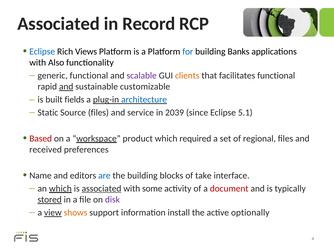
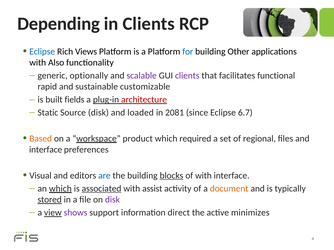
Associated: Associated -> Depending (59, 24)
in Record: Record -> Clients (149, 24)
Banks: Banks -> Other (238, 52)
generic functional: functional -> optionally (89, 76)
clients colour: orange -> purple (187, 76)
and underline: present -> none (66, 87)
architecture colour: blue -> red (144, 100)
Source files: files -> disk (98, 113)
service: service -> loaded (141, 113)
2039: 2039 -> 2081 (175, 113)
5.1: 5.1 -> 6.7 (245, 113)
Based colour: red -> orange (41, 139)
received: received -> interface (46, 150)
Name: Name -> Visual (40, 176)
blocks underline: none -> present (172, 176)
of take: take -> with (203, 176)
some: some -> assist (152, 189)
document colour: red -> orange (229, 189)
shows colour: orange -> purple (76, 213)
install: install -> direct (179, 213)
optionally: optionally -> minimizes (250, 213)
